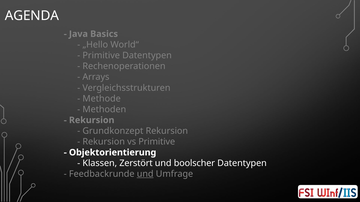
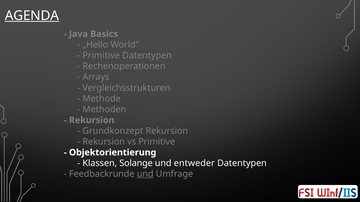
AGENDA underline: none -> present (32, 16)
Zerstört: Zerstört -> Solange (136, 164)
boolscher: boolscher -> entweder (194, 164)
